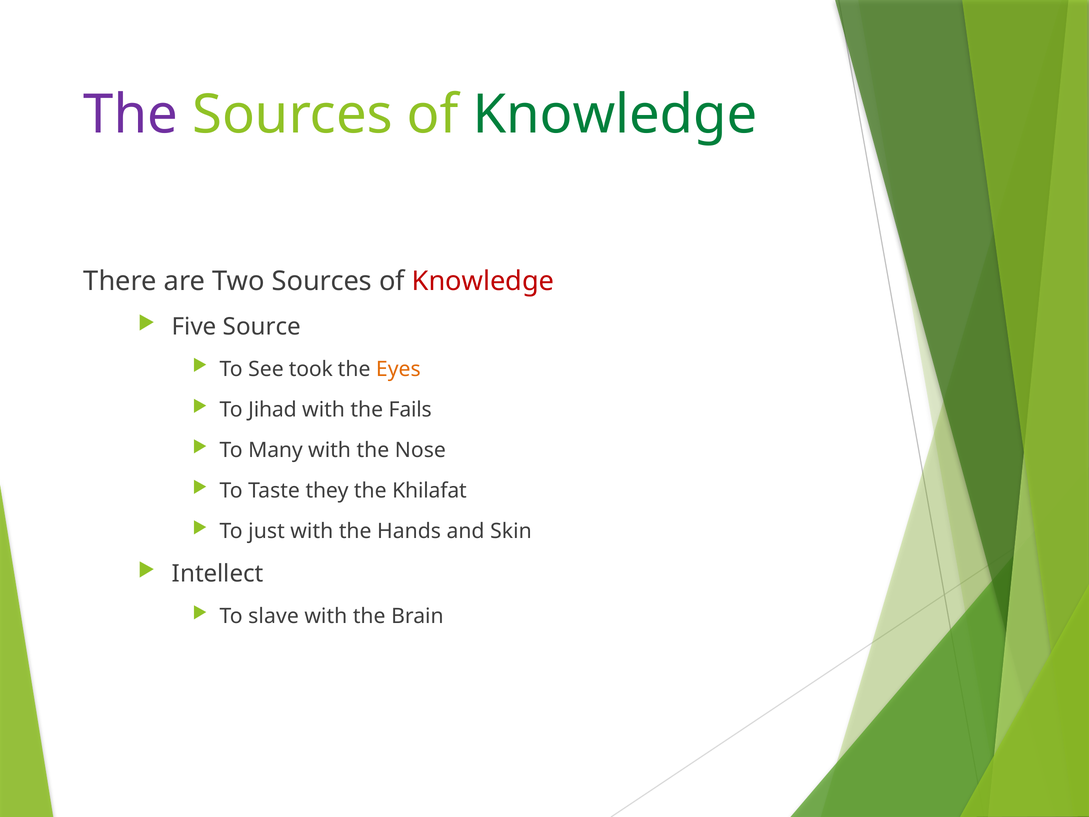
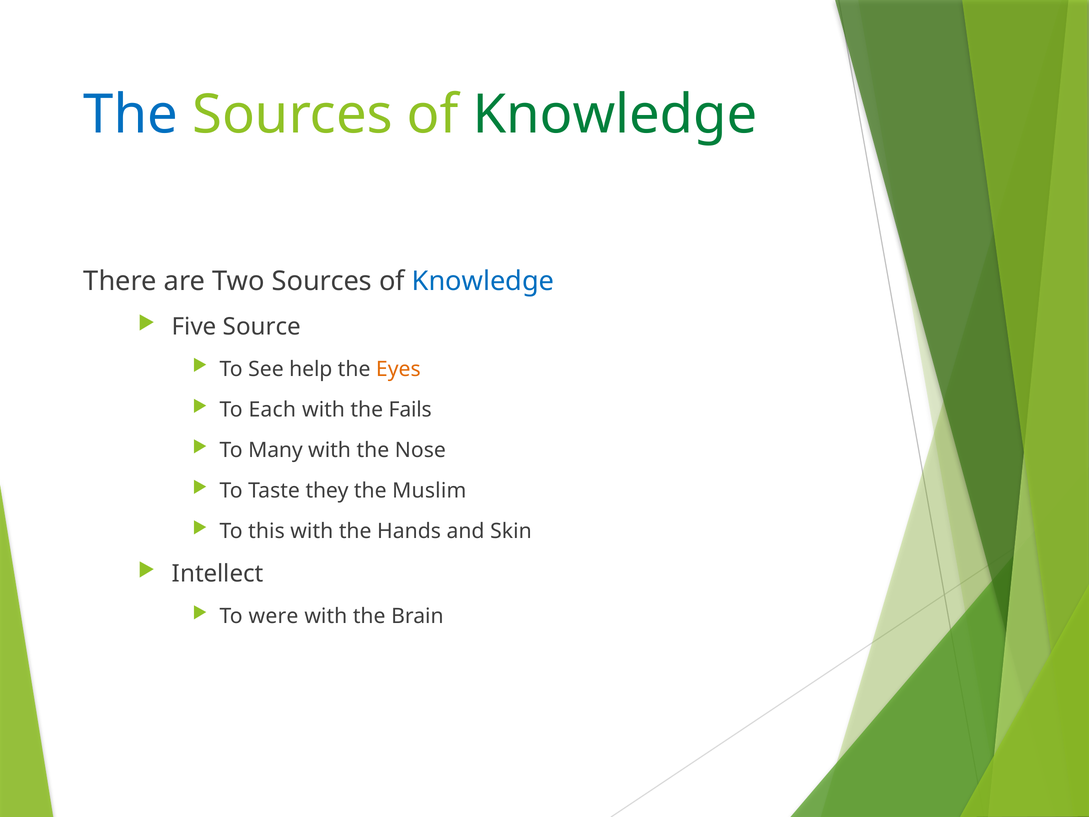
The colour: purple -> blue (131, 115)
Knowledge colour: red -> blue (483, 281)
took: took -> help (311, 369)
Jihad: Jihad -> Each (272, 409)
Khilafat: Khilafat -> Muslim (429, 491)
just: just -> this (267, 531)
slave: slave -> were (273, 616)
